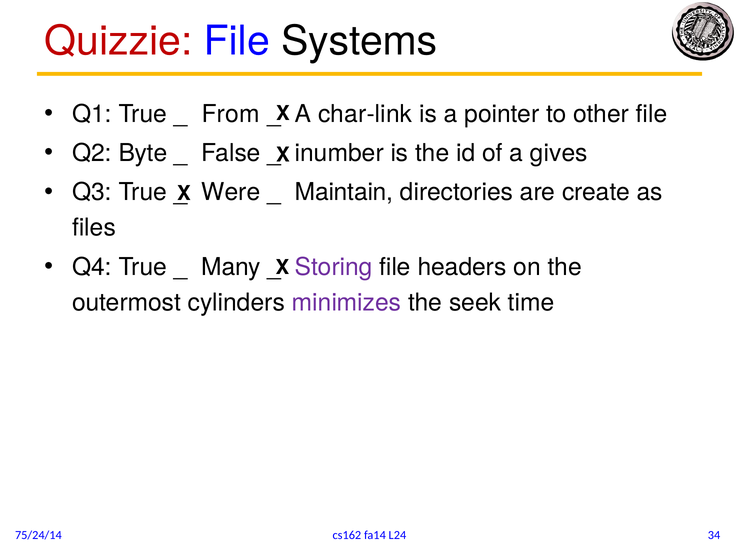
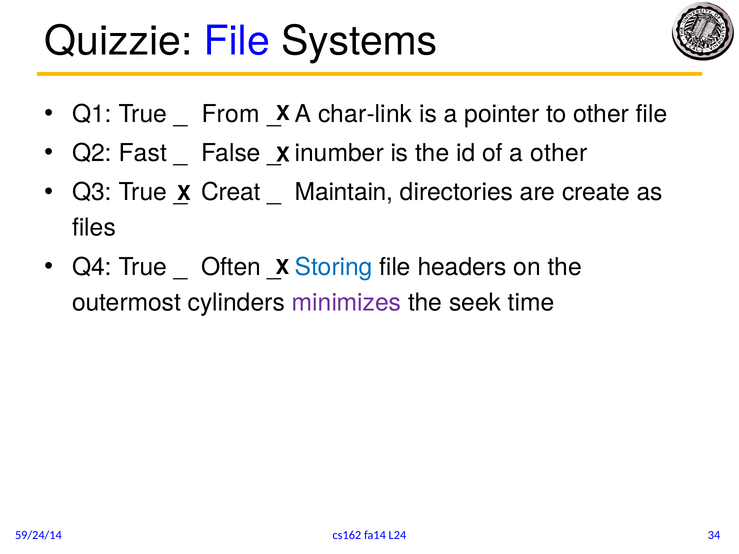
Quizzie colour: red -> black (118, 41)
Byte: Byte -> Fast (143, 153)
a gives: gives -> other (559, 153)
Were: Were -> Creat (231, 192)
Many: Many -> Often (231, 267)
Storing colour: purple -> blue (334, 267)
75/24/14: 75/24/14 -> 59/24/14 (38, 535)
